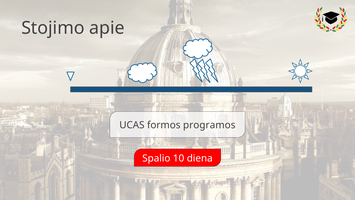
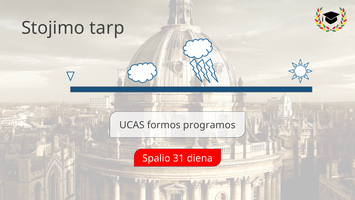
apie: apie -> tarp (107, 28)
10: 10 -> 31 (179, 158)
